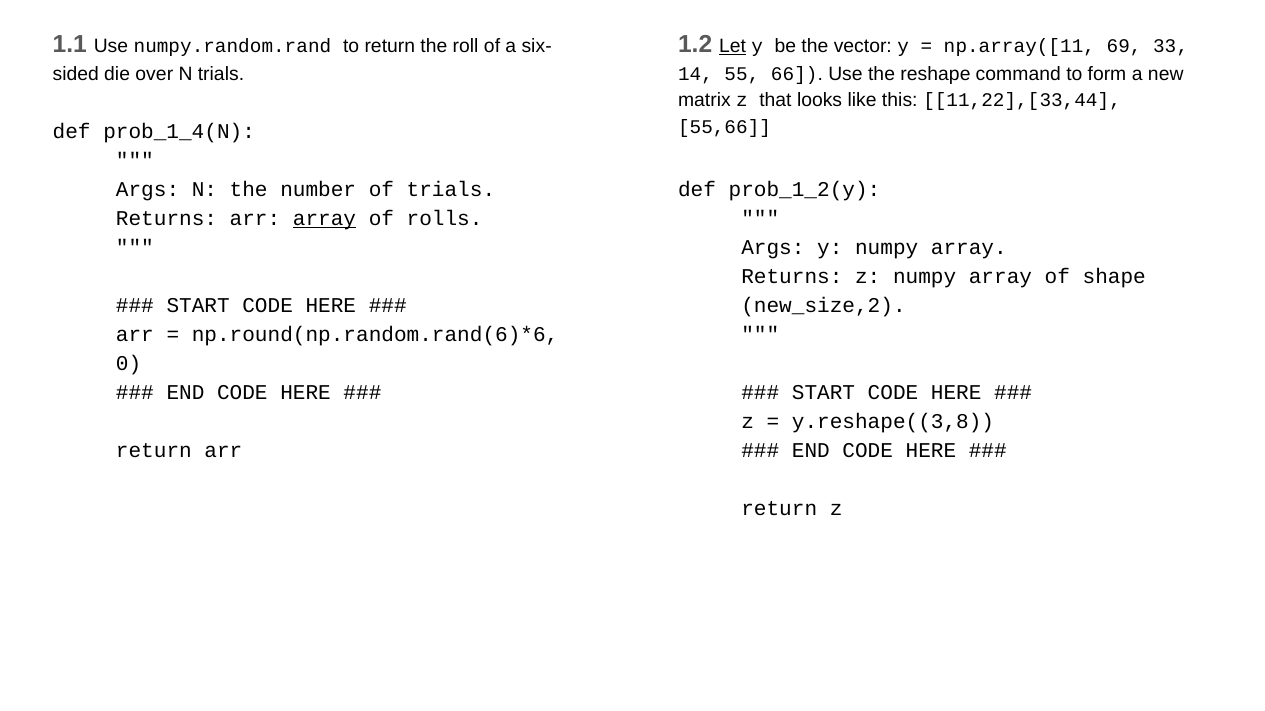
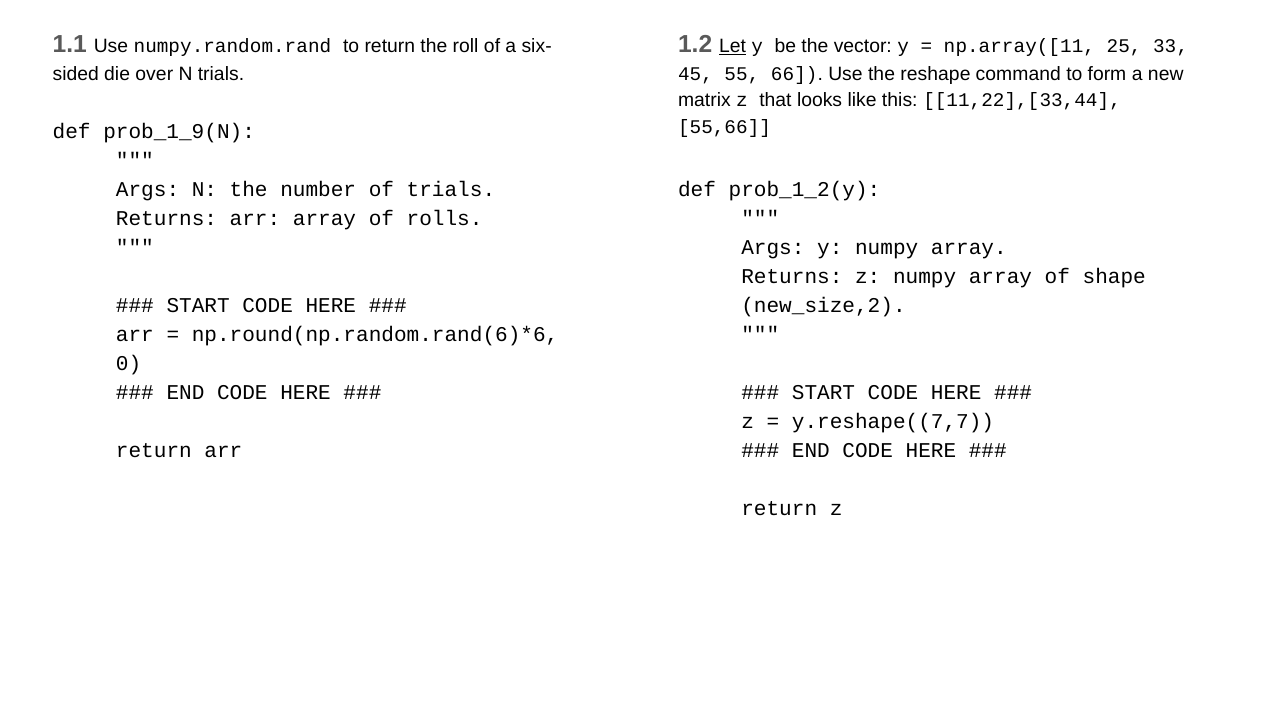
69: 69 -> 25 (1124, 46)
14: 14 -> 45 (695, 74)
prob_1_4(N: prob_1_4(N -> prob_1_9(N (179, 131)
array underline: present -> none (325, 219)
y.reshape((3,8: y.reshape((3,8 -> y.reshape((7,7 (893, 422)
